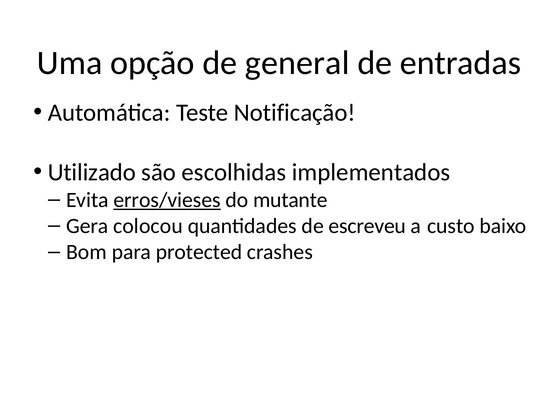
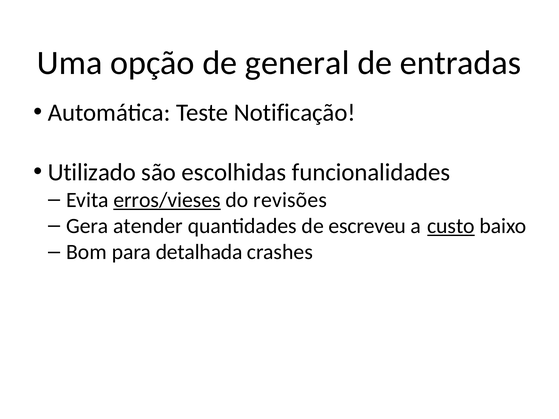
implementados: implementados -> funcionalidades (371, 172)
mutante: mutante -> revisões (290, 200)
colocou: colocou -> atender (148, 226)
custo underline: none -> present (451, 226)
protected: protected -> detalhada (199, 252)
